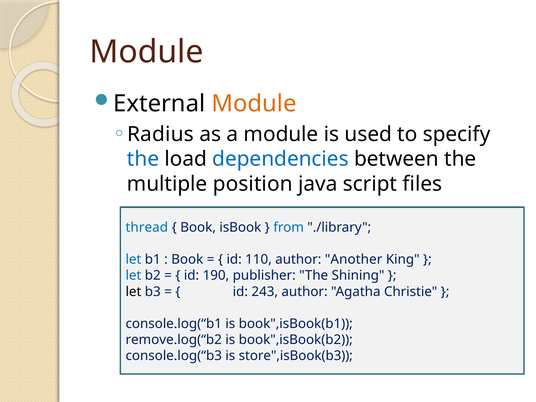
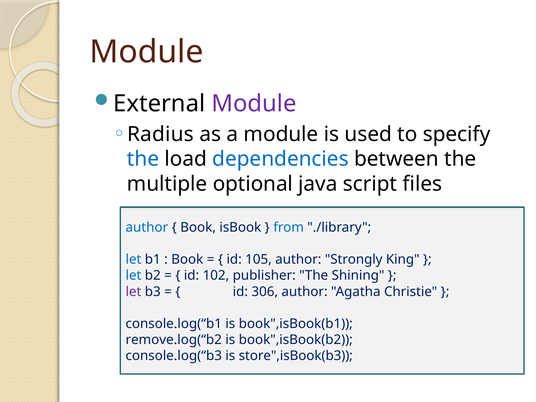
Module colour: orange -> purple (254, 103)
position: position -> optional (253, 184)
thread: thread -> author (147, 227)
110: 110 -> 105 (259, 259)
Another: Another -> Strongly (354, 259)
190: 190 -> 102 (216, 276)
let colour: black -> purple (133, 292)
243: 243 -> 306 (265, 292)
